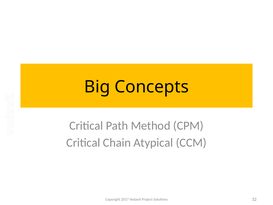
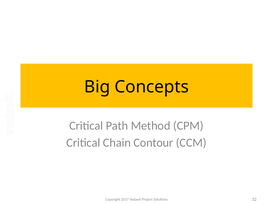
Atypical: Atypical -> Contour (153, 143)
